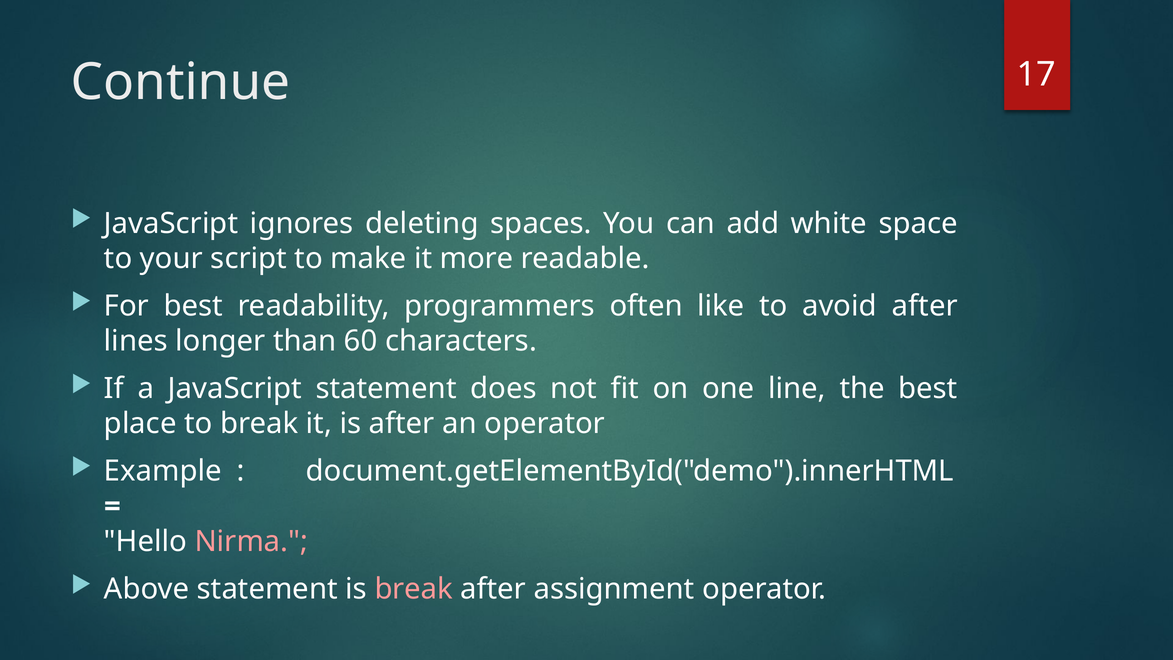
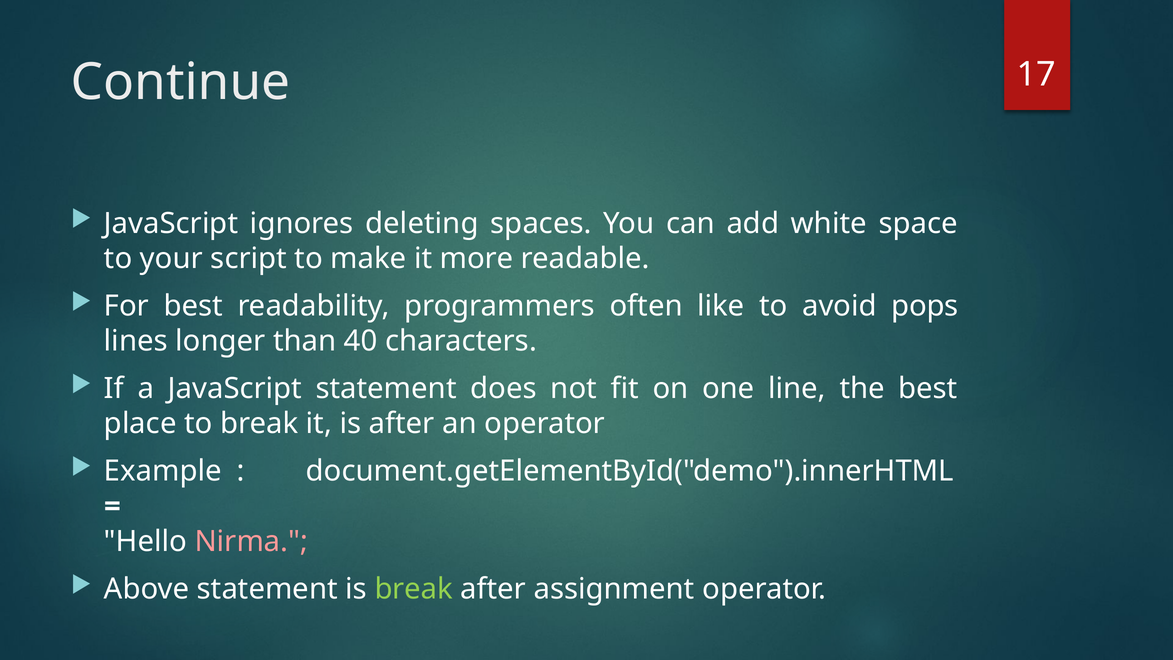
avoid after: after -> pops (925, 306)
60: 60 -> 40 (361, 341)
break colour: pink -> light green (414, 589)
